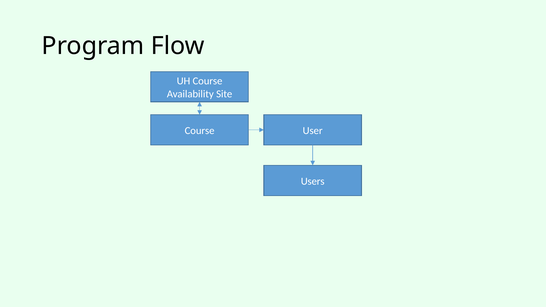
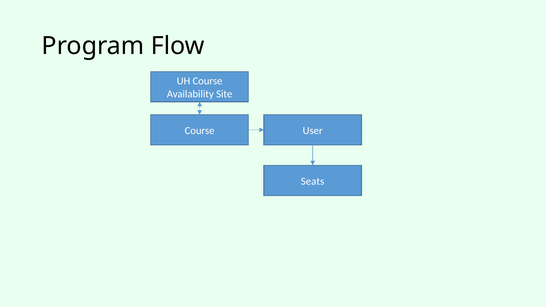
Users: Users -> Seats (313, 181)
